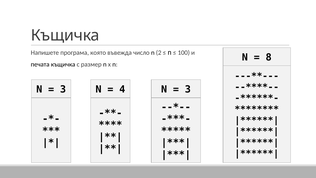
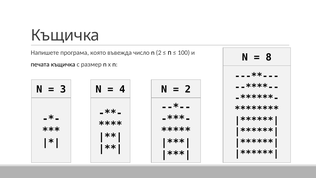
3: 3 -> 2 (188, 89)
